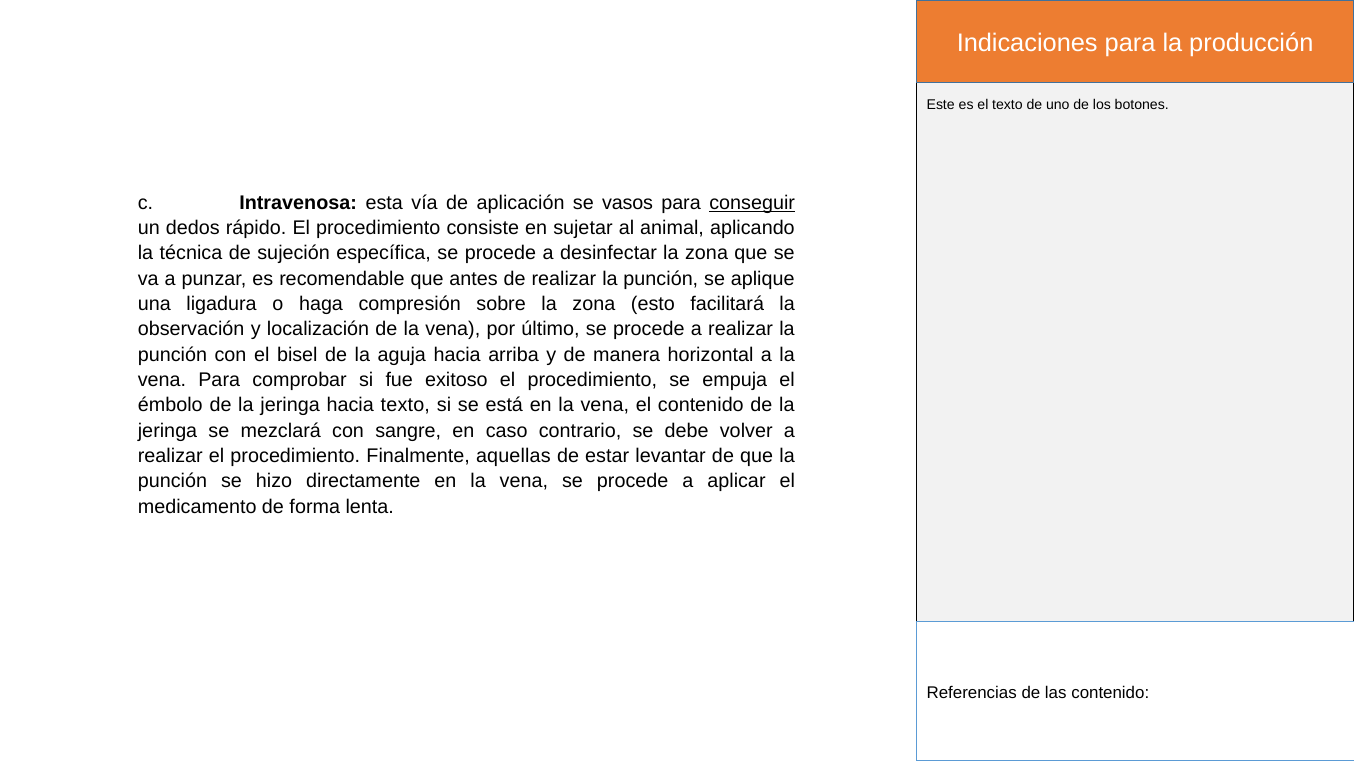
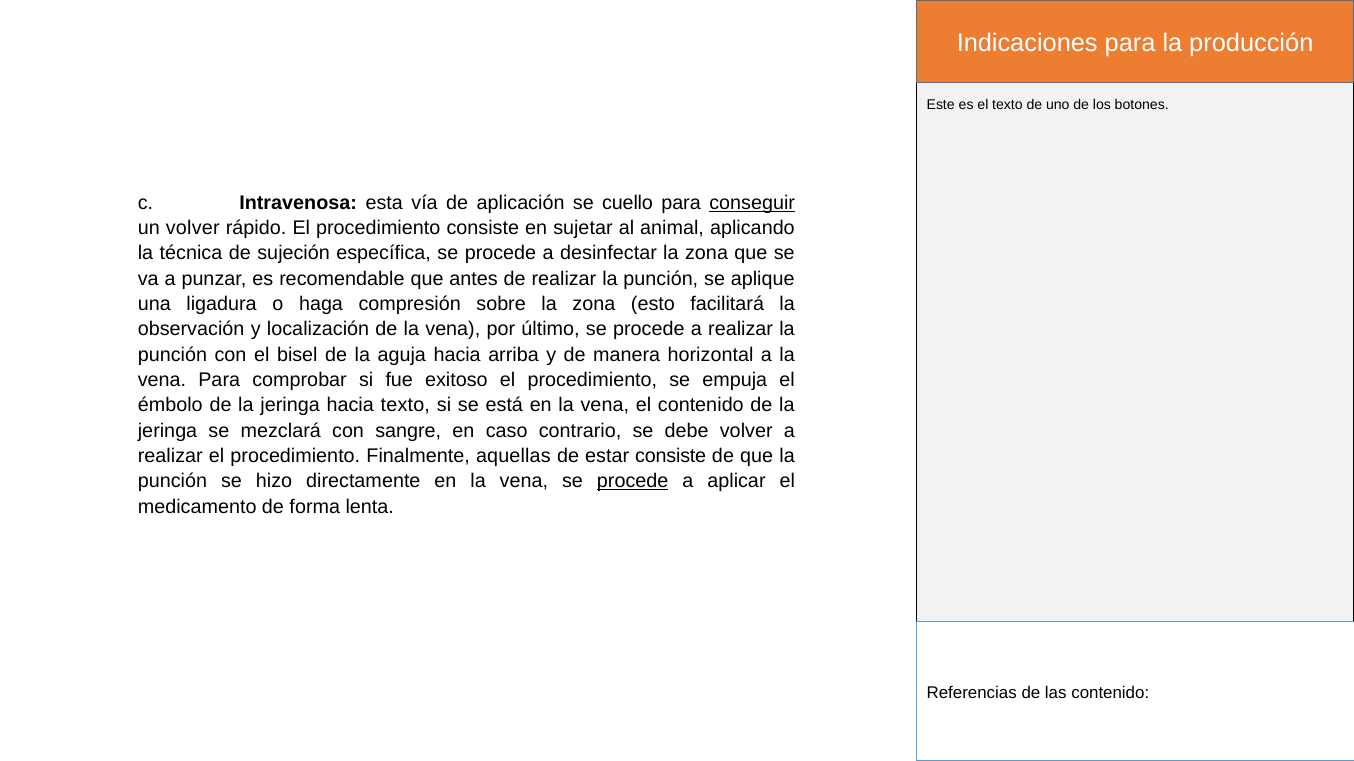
vasos: vasos -> cuello (628, 203)
un dedos: dedos -> volver (193, 228)
estar levantar: levantar -> consiste (671, 456)
procede underline: none -> present (633, 482)
